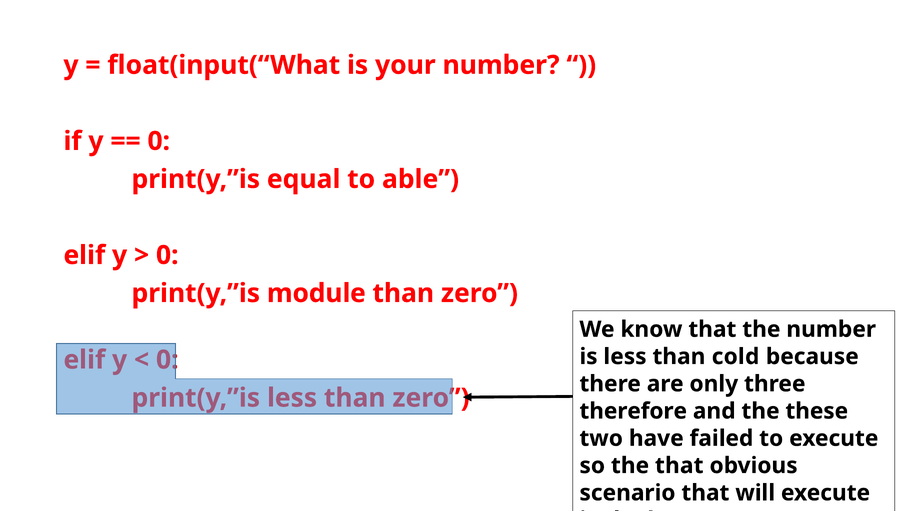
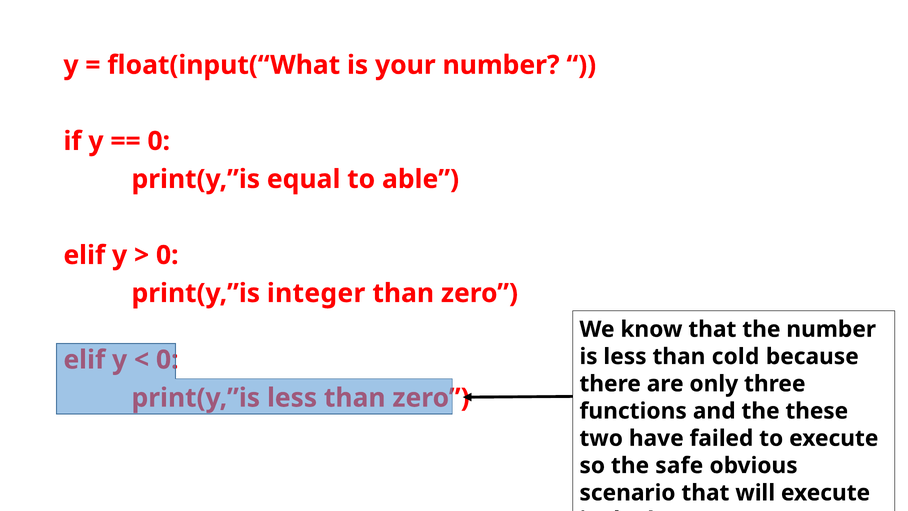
module: module -> integer (316, 293)
therefore: therefore -> functions (633, 411)
the that: that -> safe (679, 465)
